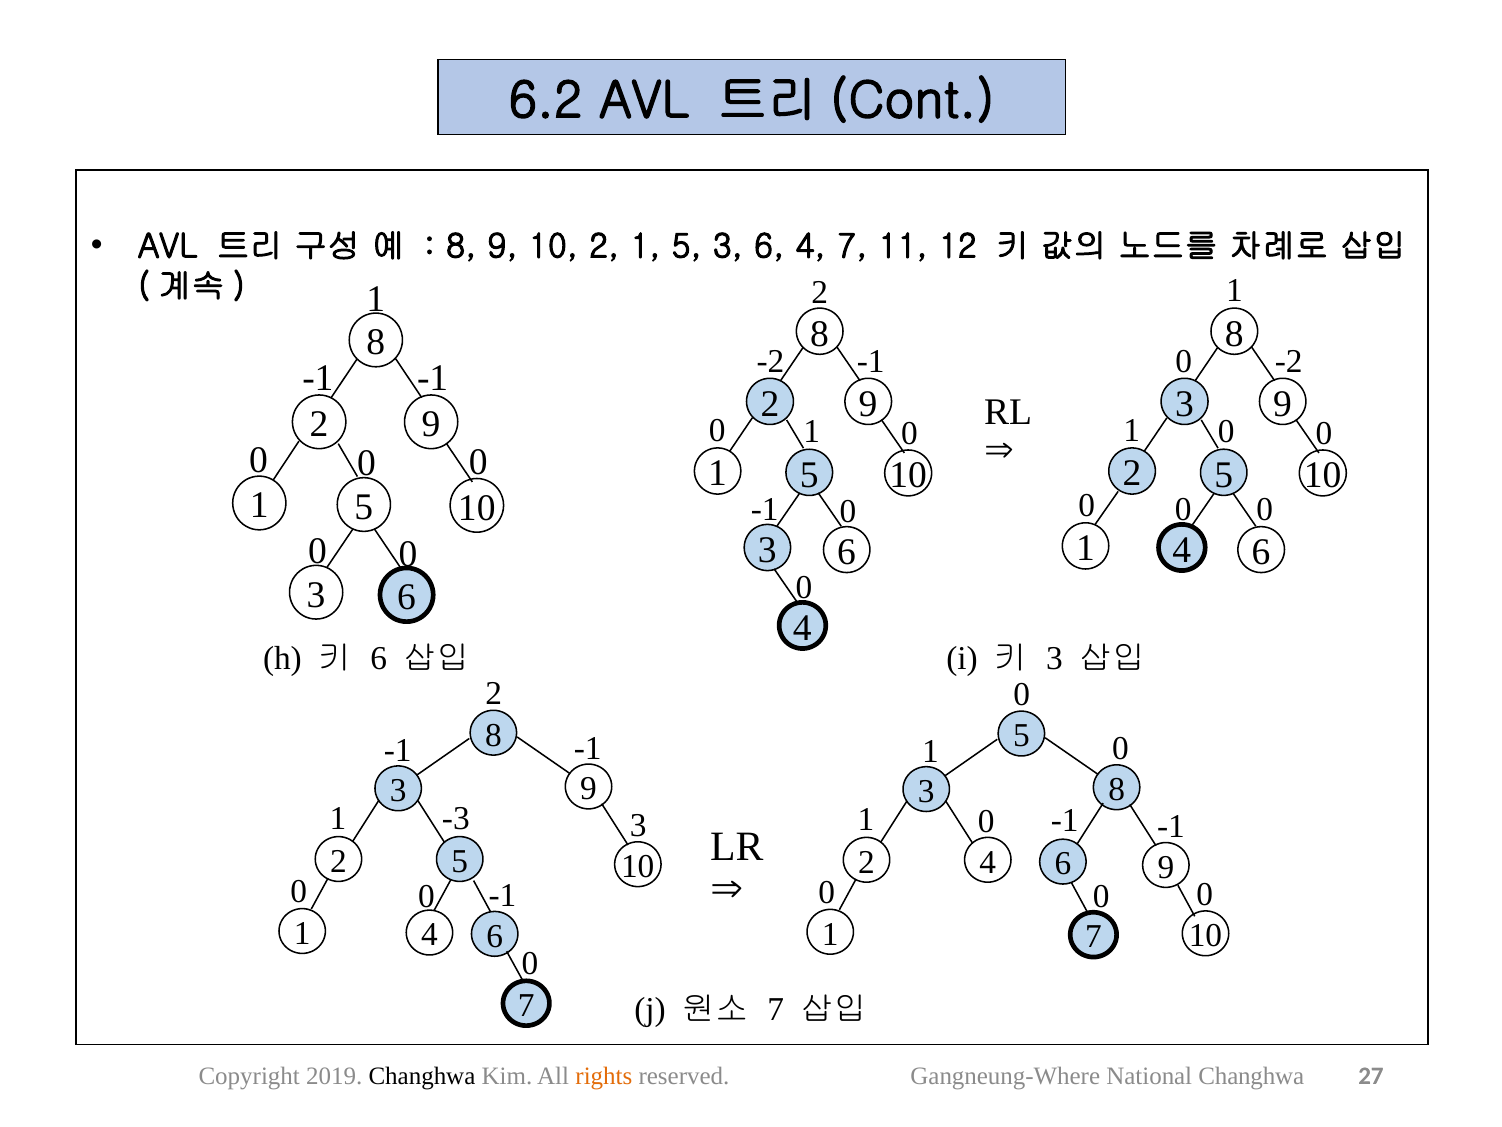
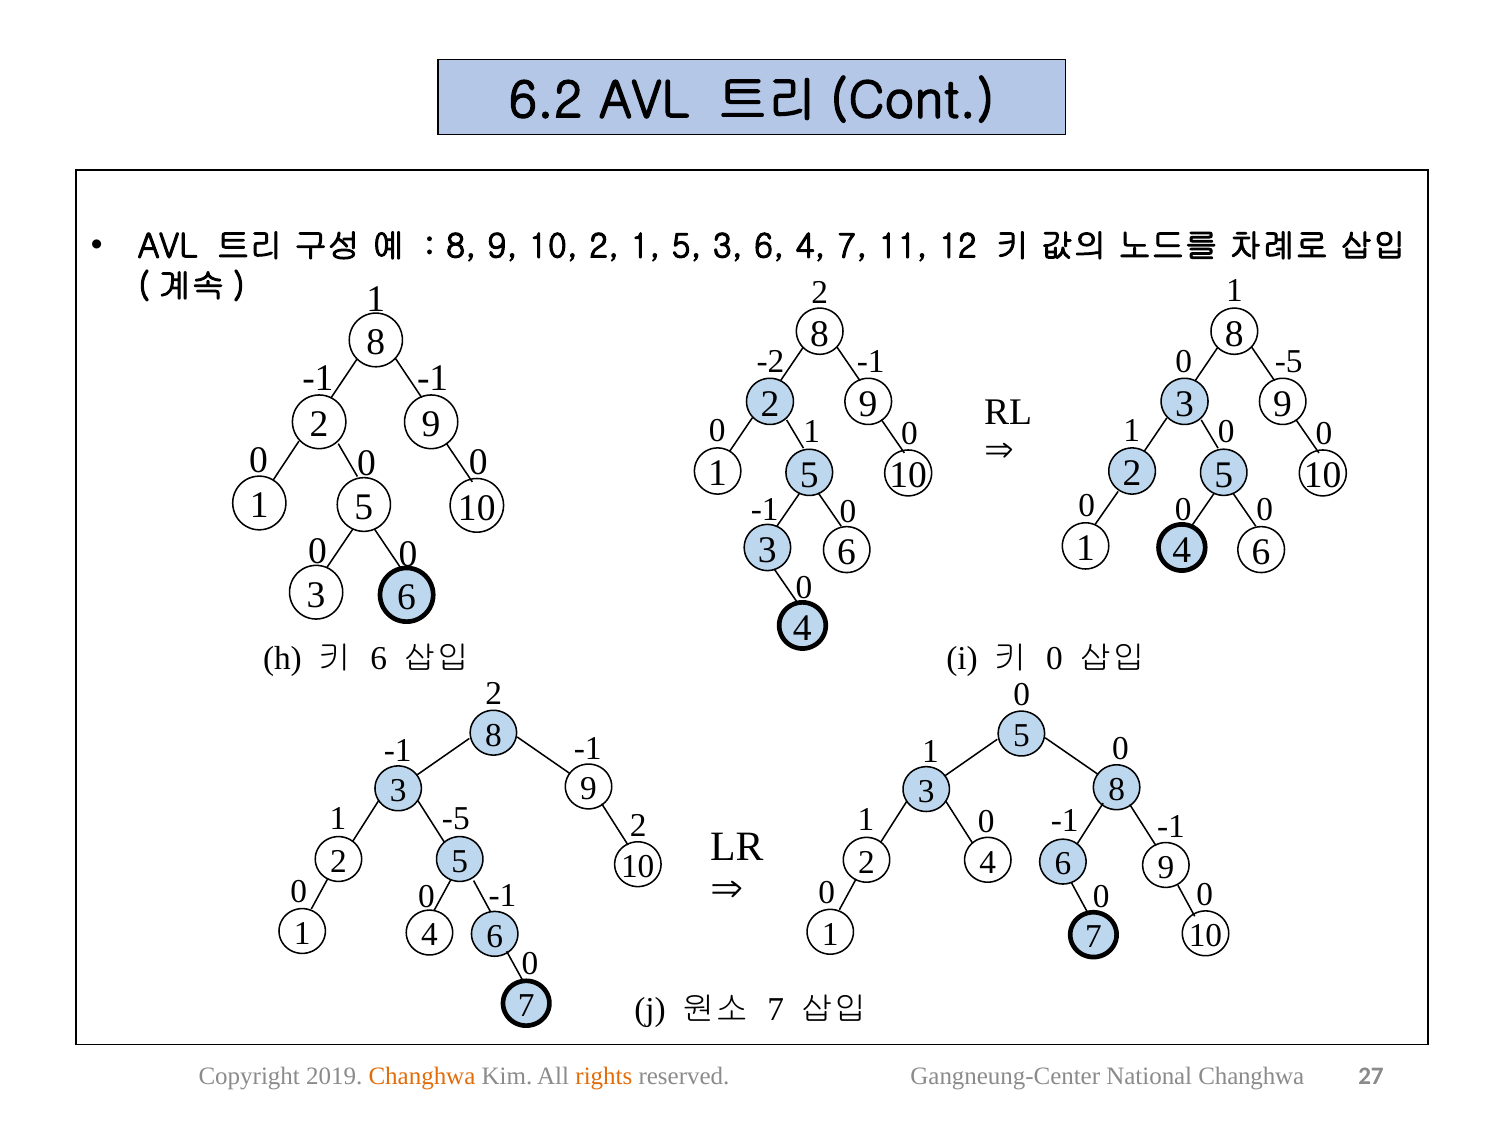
0 -2: -2 -> -5 (1289, 361)
3: 3 -> 0 (1055, 658)
-3: -3 -> -5 (456, 818)
3: 3 -> 2 (638, 825)
Changhwa colour: black -> orange (422, 1076)
Gangneung-Where: Gangneung-Where -> Gangneung-Center (1005, 1076)
